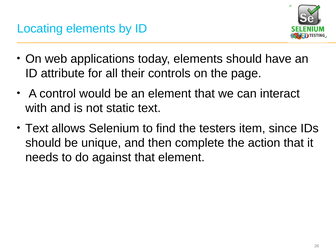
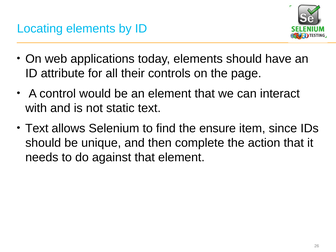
testers: testers -> ensure (218, 128)
